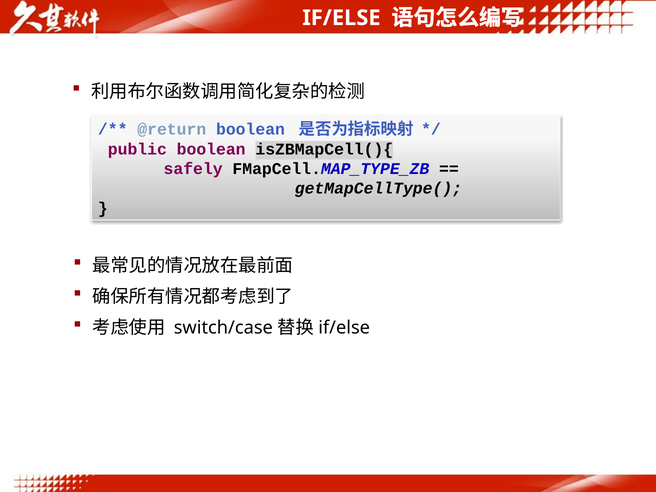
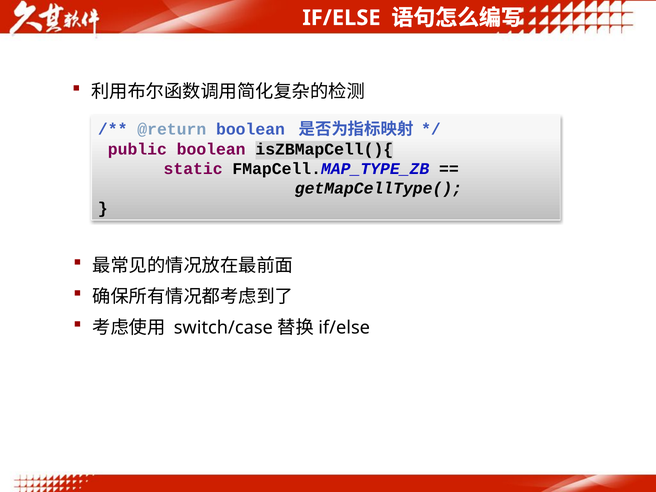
safely: safely -> static (193, 169)
